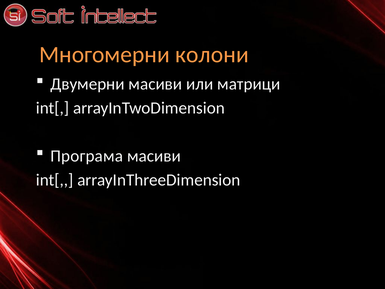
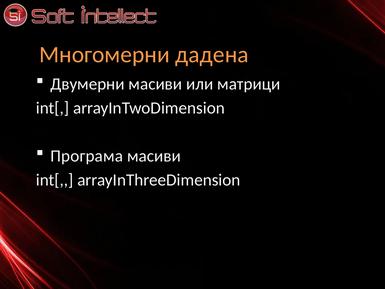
колони: колони -> дадена (212, 55)
